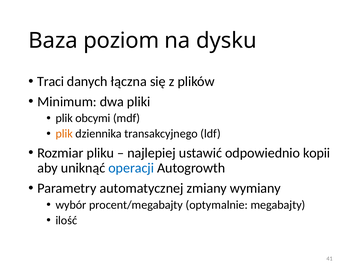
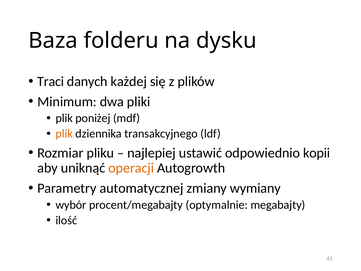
poziom: poziom -> folderu (121, 40)
łączna: łączna -> każdej (129, 81)
obcymi: obcymi -> poniżej (93, 118)
operacji colour: blue -> orange (131, 168)
